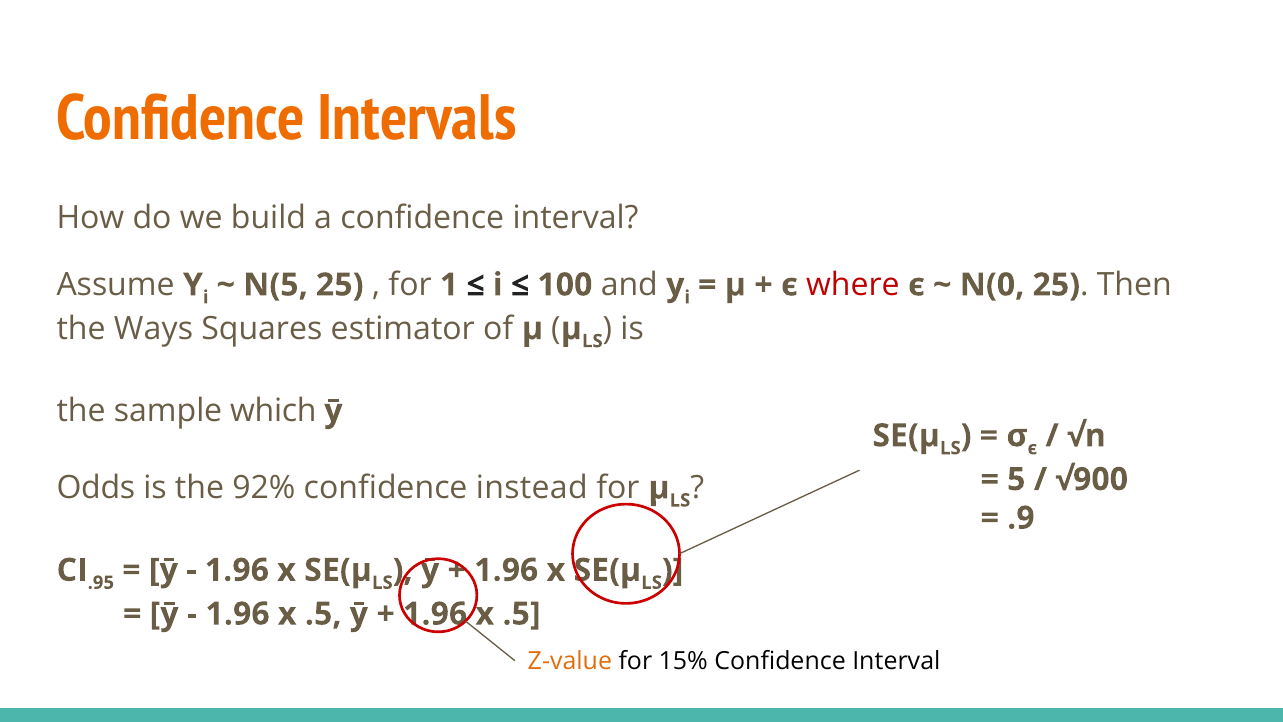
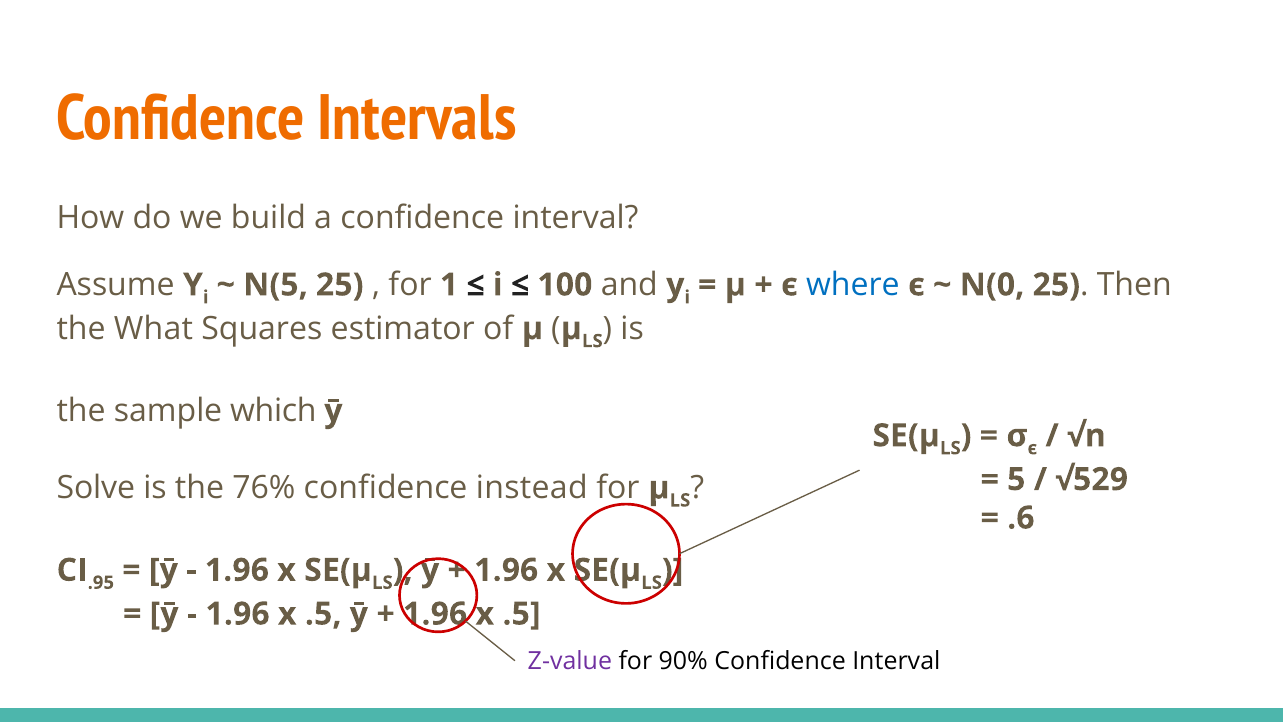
where colour: red -> blue (853, 285)
Ways: Ways -> What (153, 329)
√900: √900 -> √529 (1092, 479)
Odds: Odds -> Solve (96, 488)
92%: 92% -> 76% (264, 488)
.9: .9 -> .6 (1021, 518)
Z-value colour: orange -> purple (570, 661)
15%: 15% -> 90% (683, 661)
